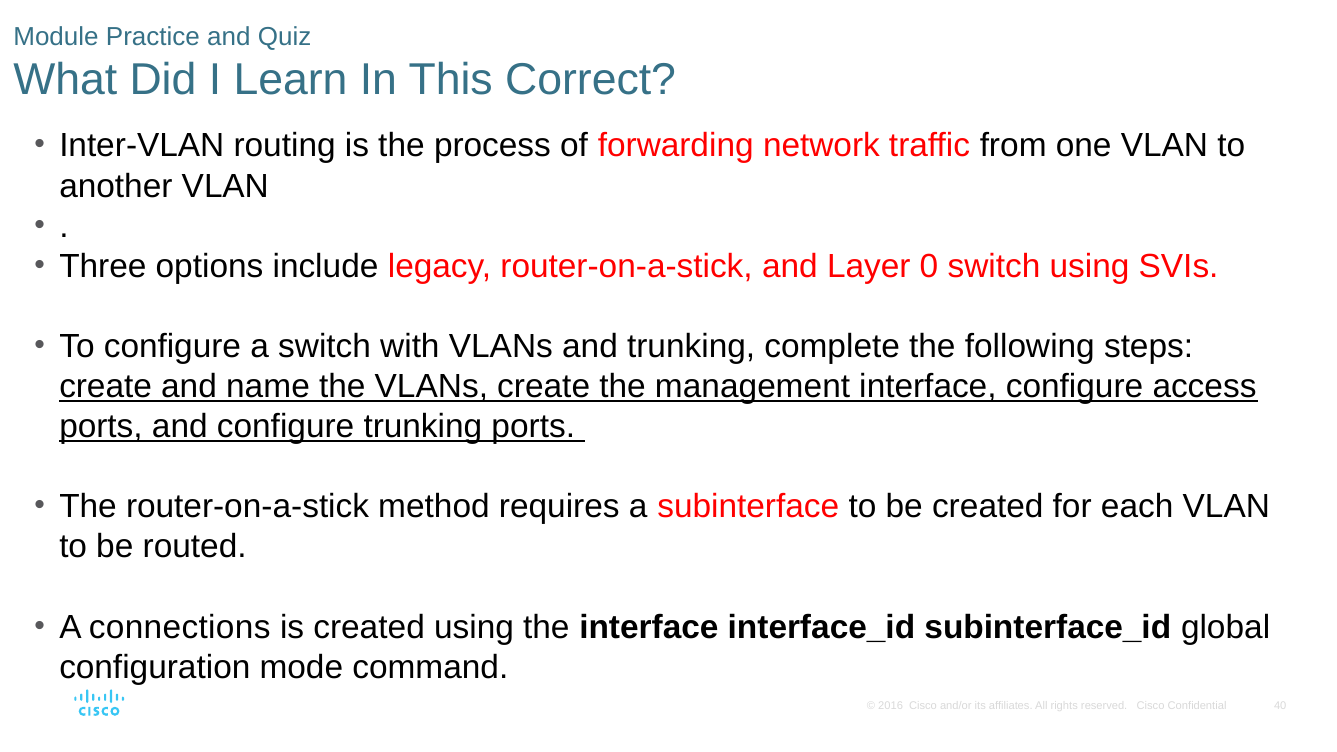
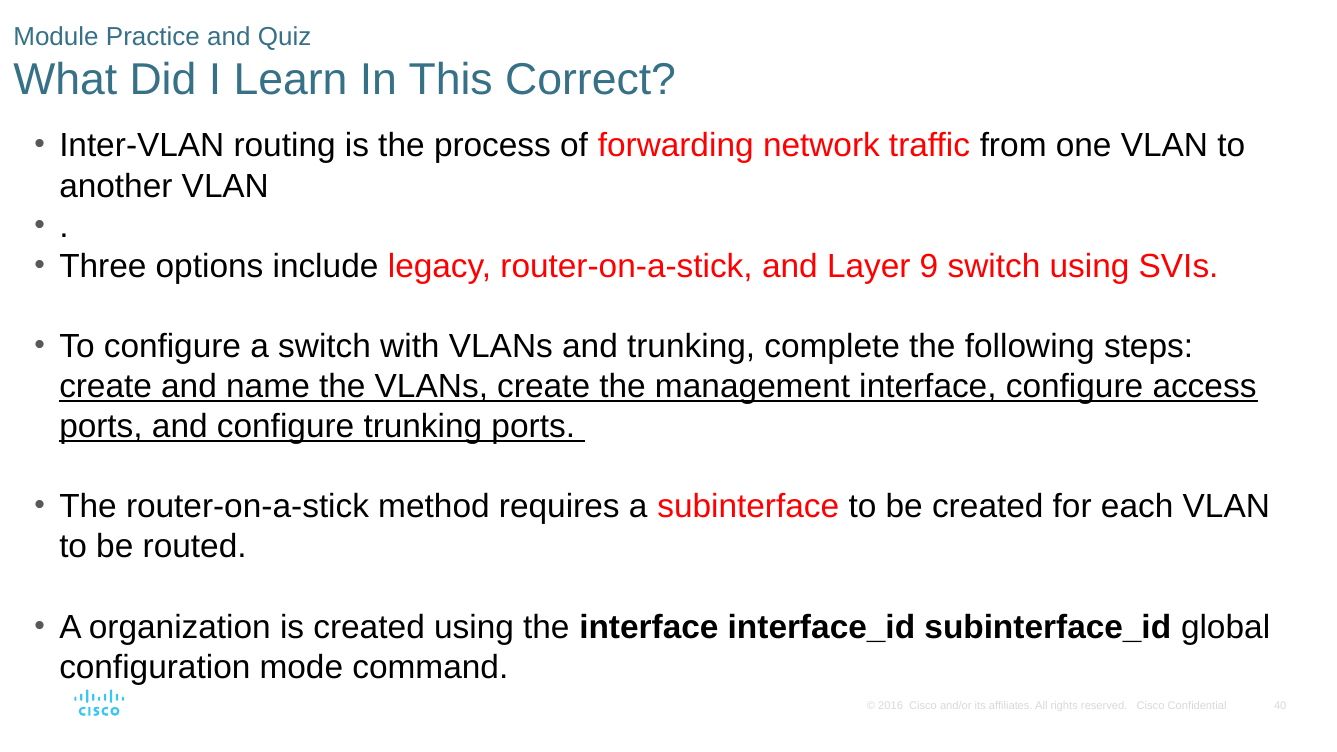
0: 0 -> 9 (929, 266)
connections: connections -> organization (180, 627)
